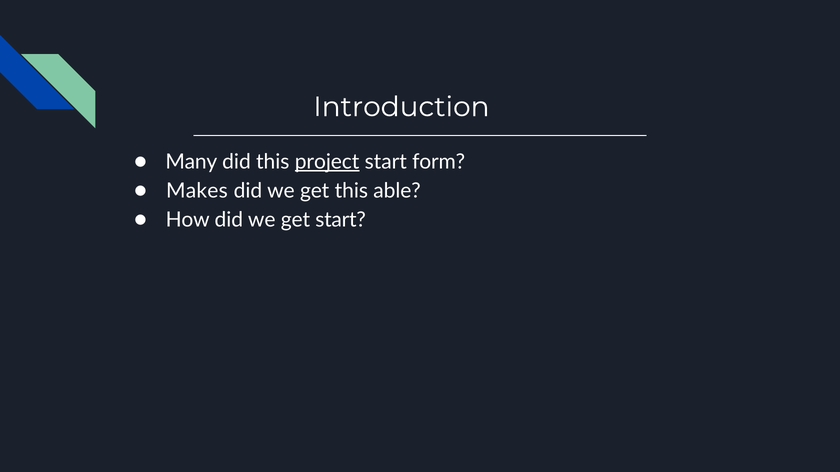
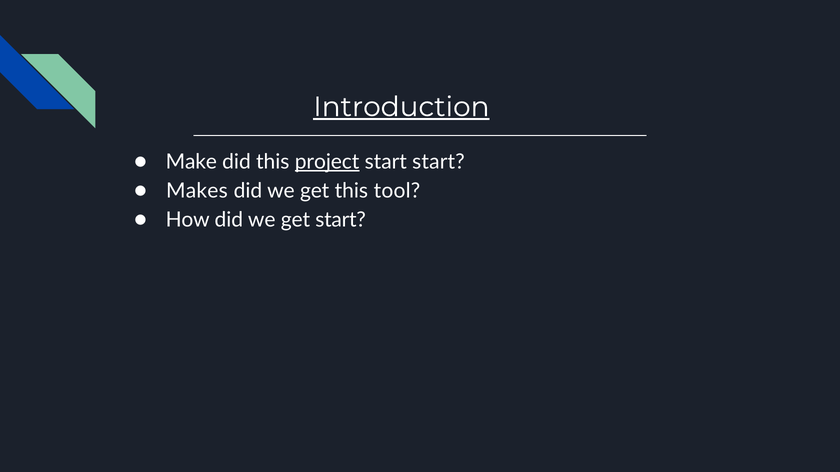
Introduction underline: none -> present (401, 107)
Many: Many -> Make (191, 162)
start form: form -> start (438, 162)
able: able -> tool (397, 191)
